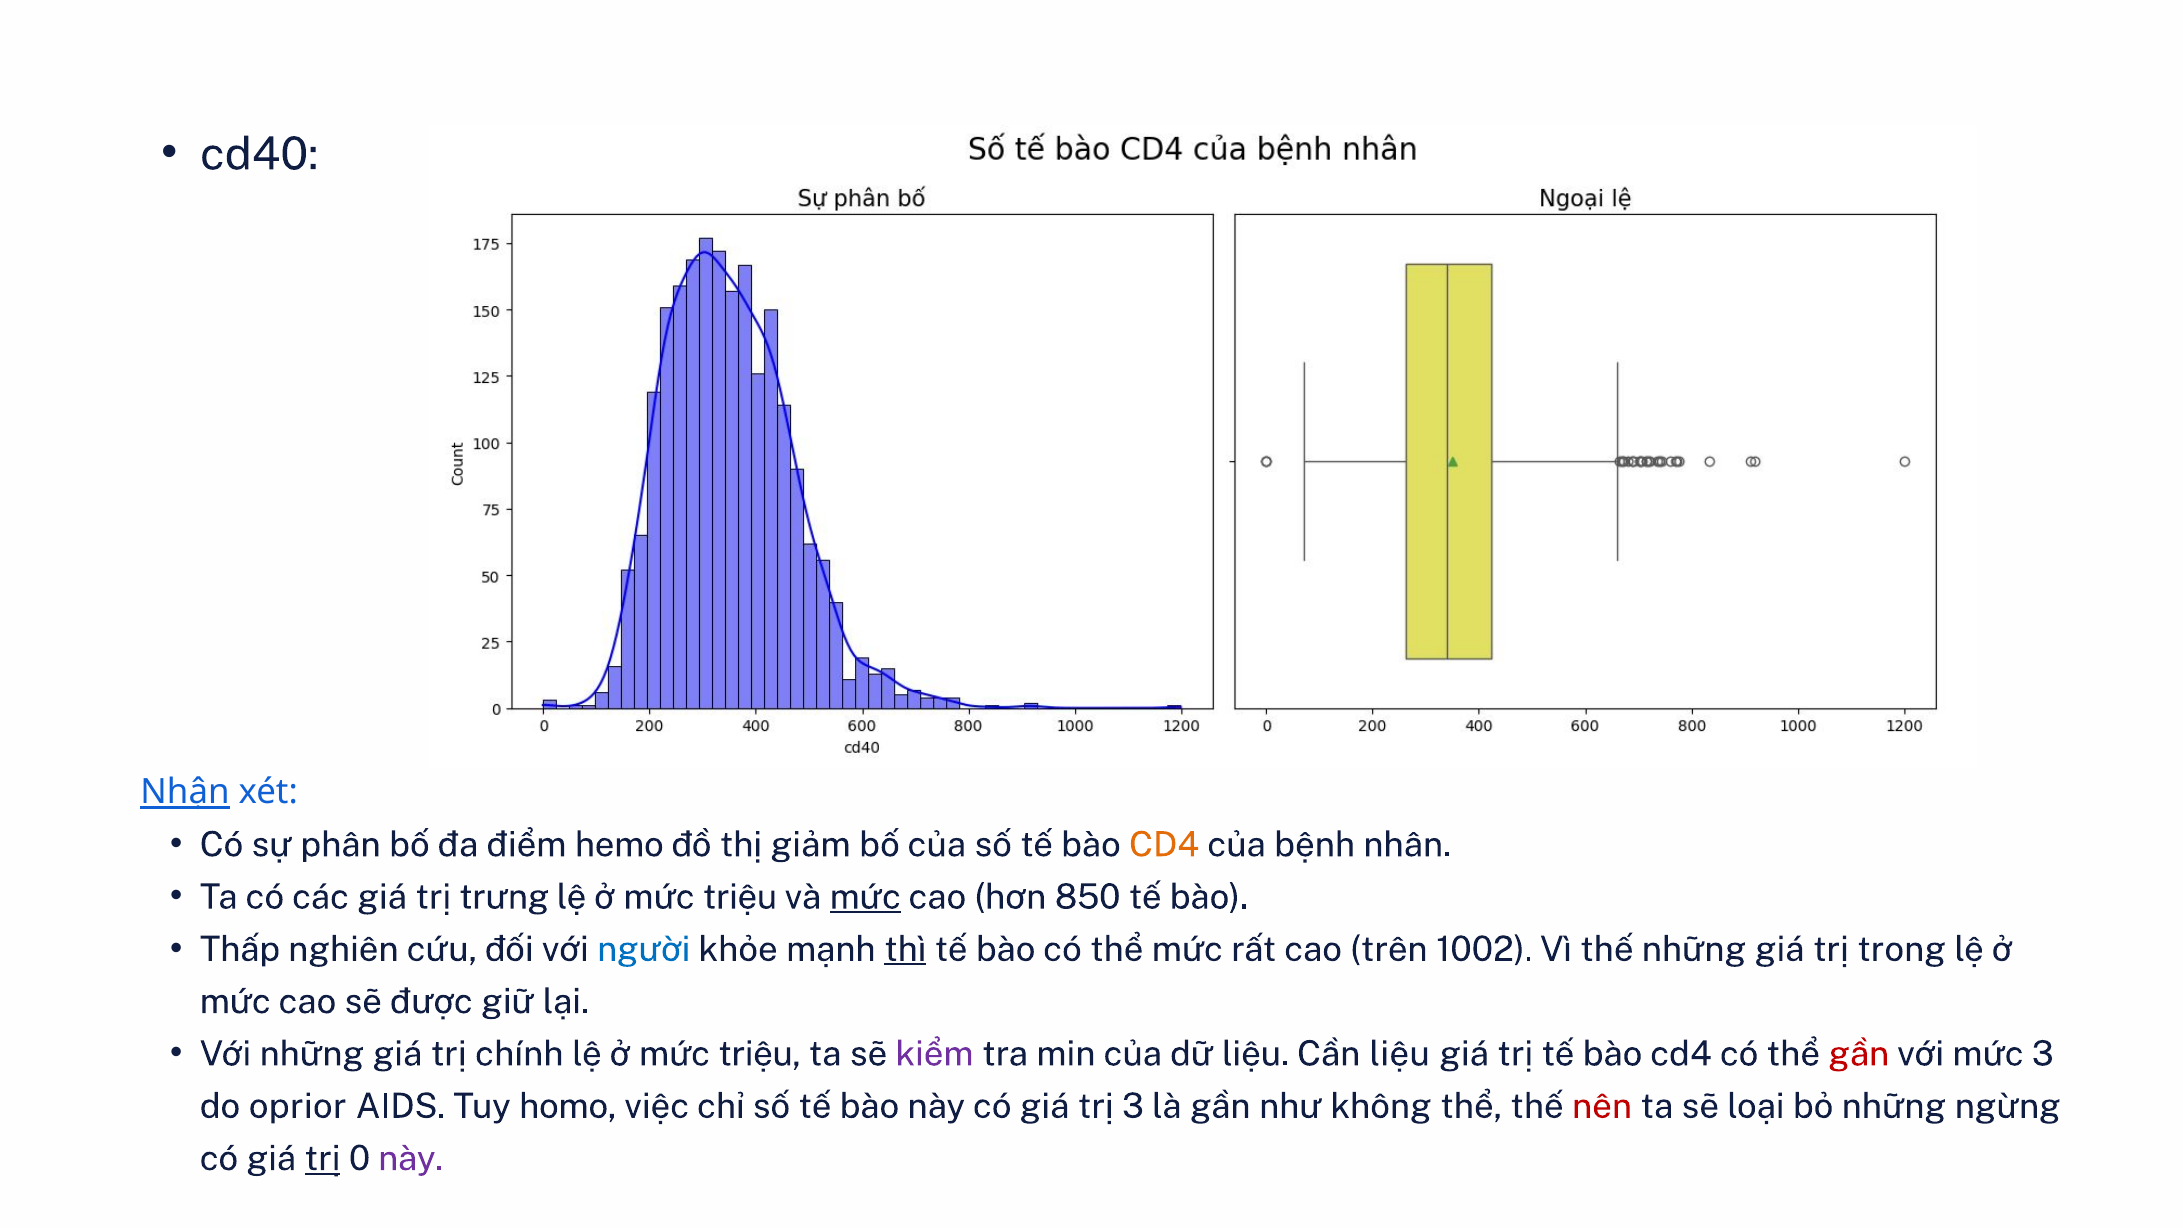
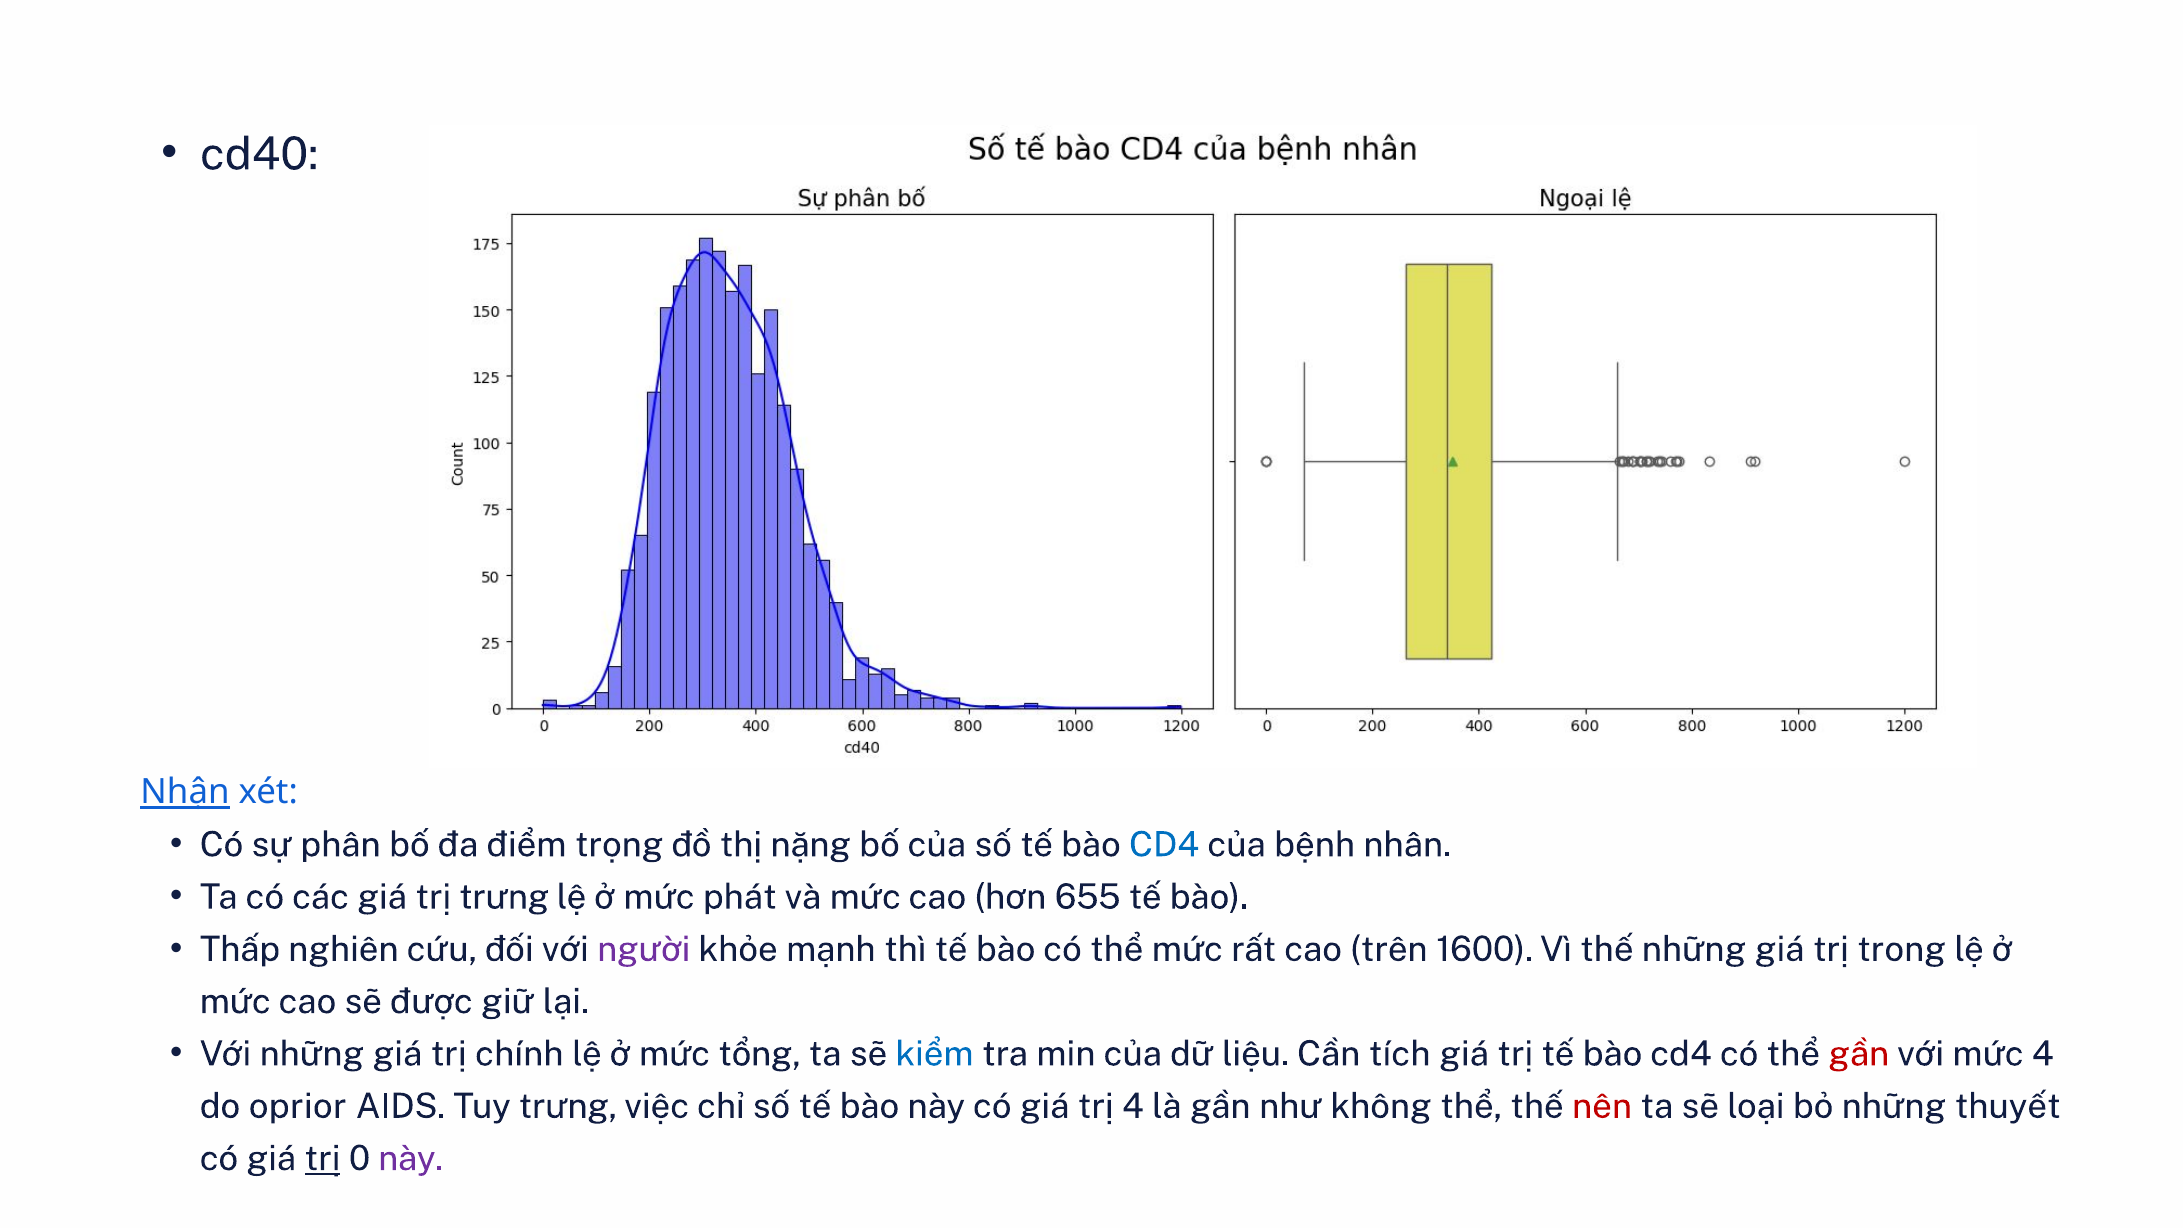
hemo: hemo -> trọng (619, 845)
giảm: giảm -> nặng (811, 845)
CD4 colour: orange -> blue (1164, 845)
triệu: triệu -> phát (740, 897)
mức underline: present -> none (865, 897)
850: 850 -> 655 (1088, 897)
người colour: blue -> purple (644, 949)
thì underline: present -> none (905, 949)
1002: 1002 -> 1600 (1484, 949)
triệu: triệu -> tổng (760, 1054)
kiểm colour: purple -> blue (935, 1054)
Cần liệu: liệu -> tích (1400, 1054)
mức 3: 3 -> 4 (2043, 1054)
Tuy homo: homo -> trưng (568, 1106)
trị 3: 3 -> 4 (1133, 1106)
ngừng: ngừng -> thuyết (2008, 1106)
